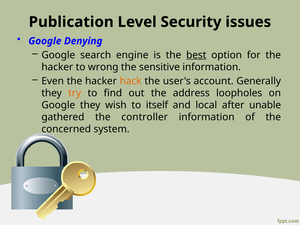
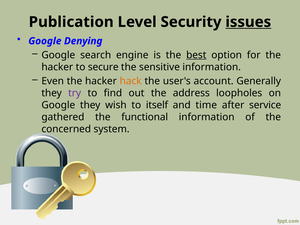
issues underline: none -> present (248, 22)
wrong: wrong -> secure (103, 67)
try colour: orange -> purple (75, 93)
local: local -> time (206, 105)
unable: unable -> service (265, 105)
controller: controller -> functional (145, 117)
